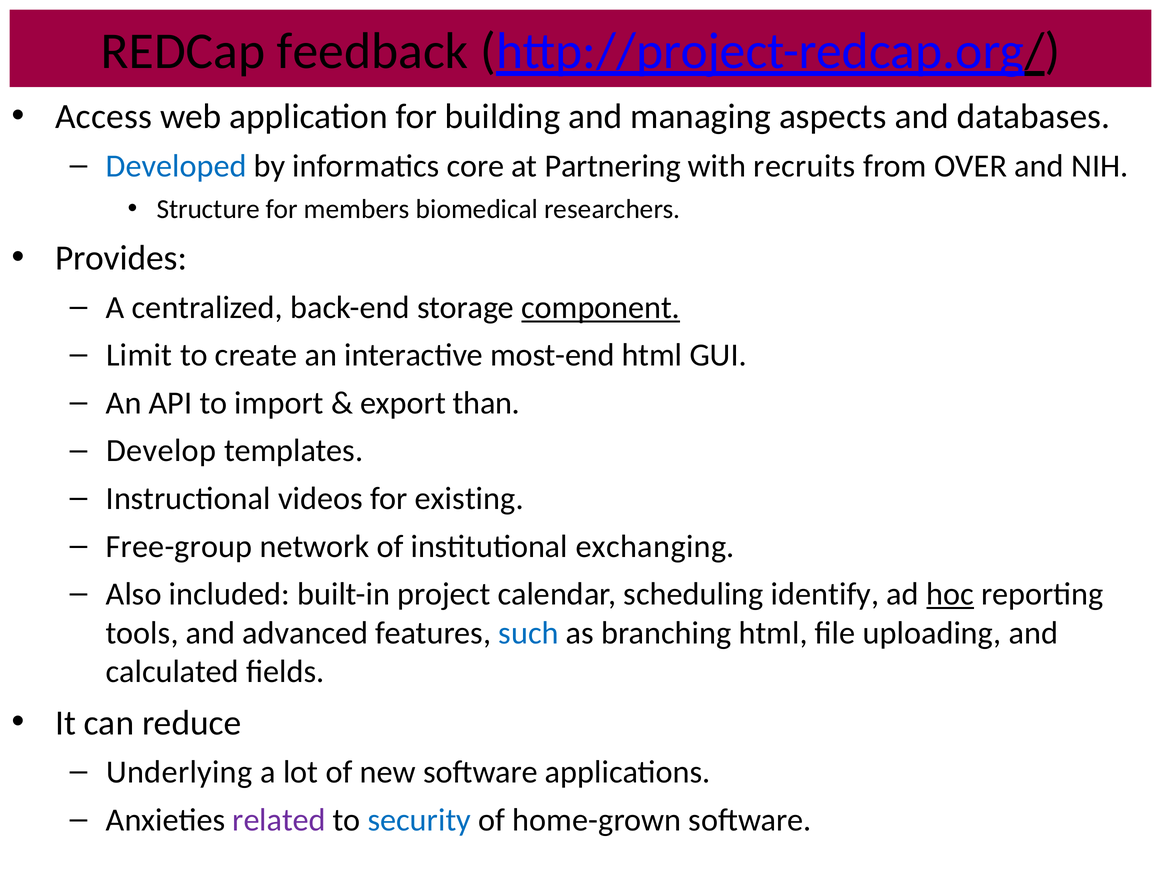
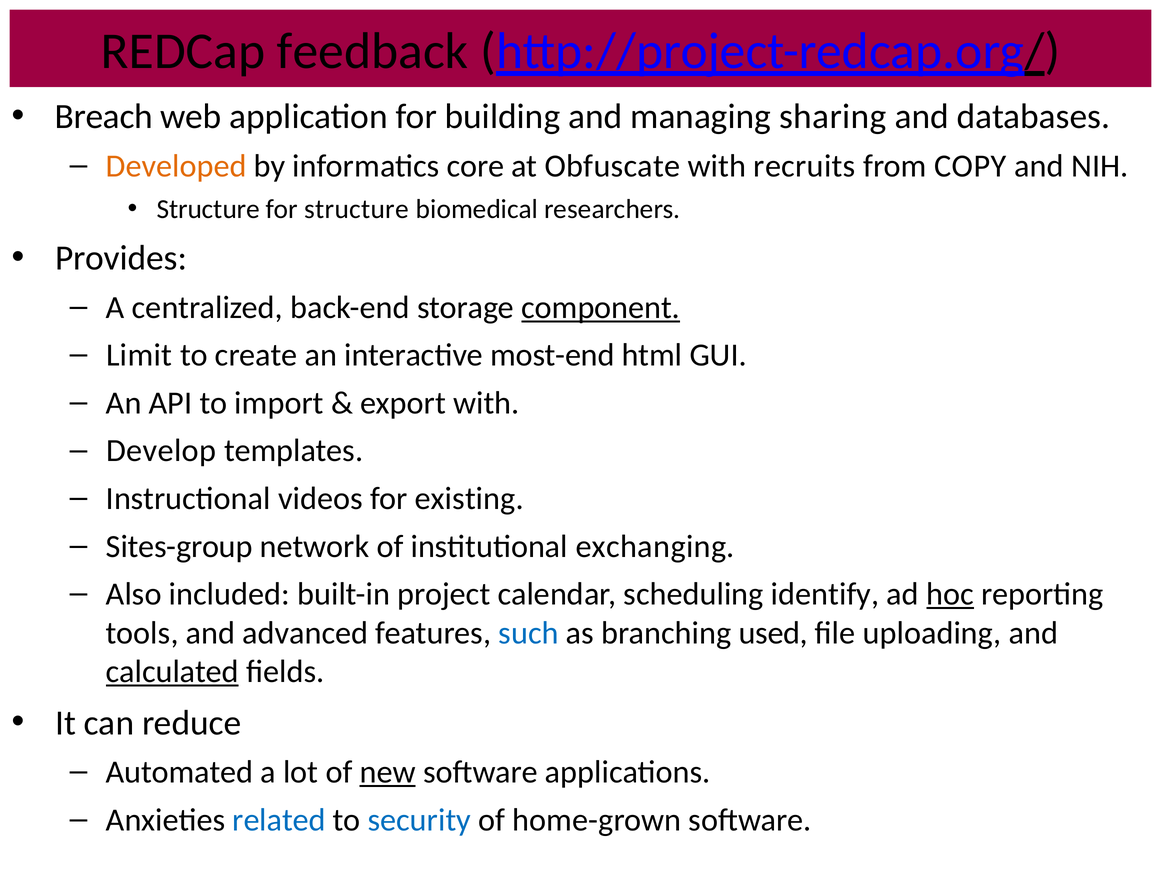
Access: Access -> Breach (104, 117)
aspects: aspects -> sharing (833, 117)
Developed colour: blue -> orange (176, 166)
Partnering: Partnering -> Obfuscate (612, 166)
OVER: OVER -> COPY (970, 166)
for members: members -> structure (357, 209)
export than: than -> with (486, 403)
Free-group: Free-group -> Sites-group (179, 546)
branching html: html -> used (773, 633)
calculated underline: none -> present (172, 671)
Underlying: Underlying -> Automated (180, 772)
new underline: none -> present (388, 772)
related colour: purple -> blue (279, 820)
